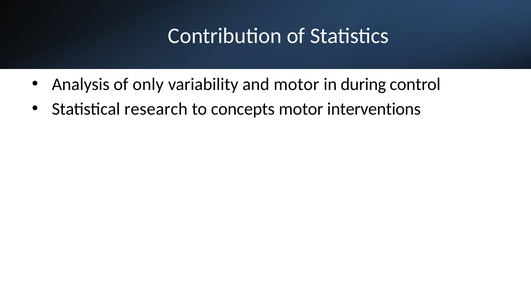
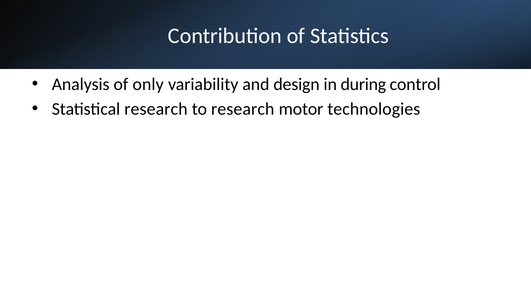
and motor: motor -> design (297, 84)
to concepts: concepts -> research (243, 109)
interventions: interventions -> technologies (374, 109)
